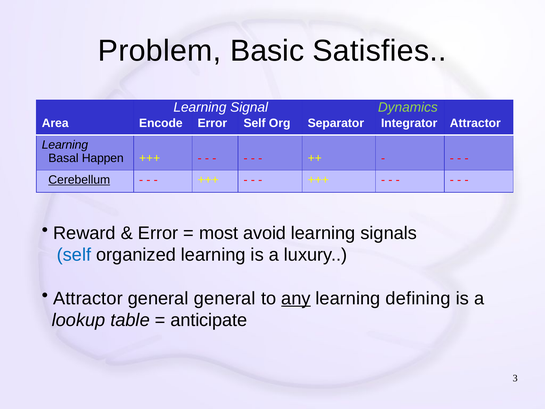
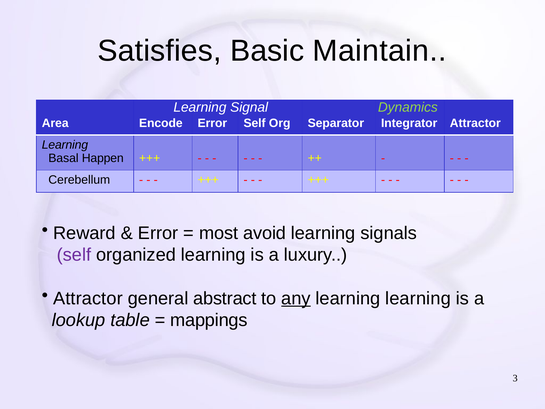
Problem: Problem -> Satisfies (160, 51)
Satisfies: Satisfies -> Maintain (380, 51)
Cerebellum underline: present -> none (79, 180)
self colour: blue -> purple (74, 255)
general general: general -> abstract (225, 298)
learning defining: defining -> learning (418, 298)
anticipate: anticipate -> mappings (209, 320)
